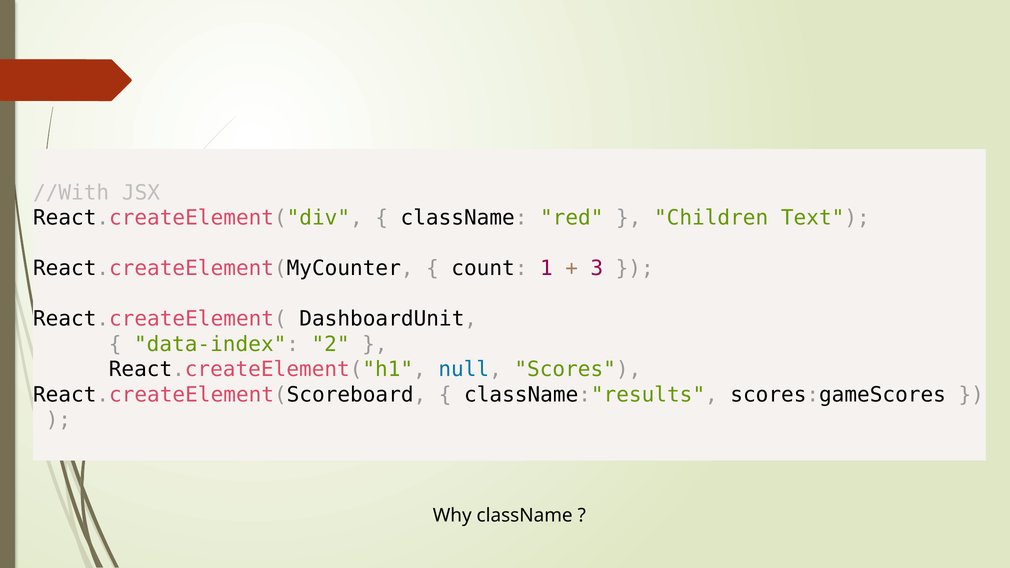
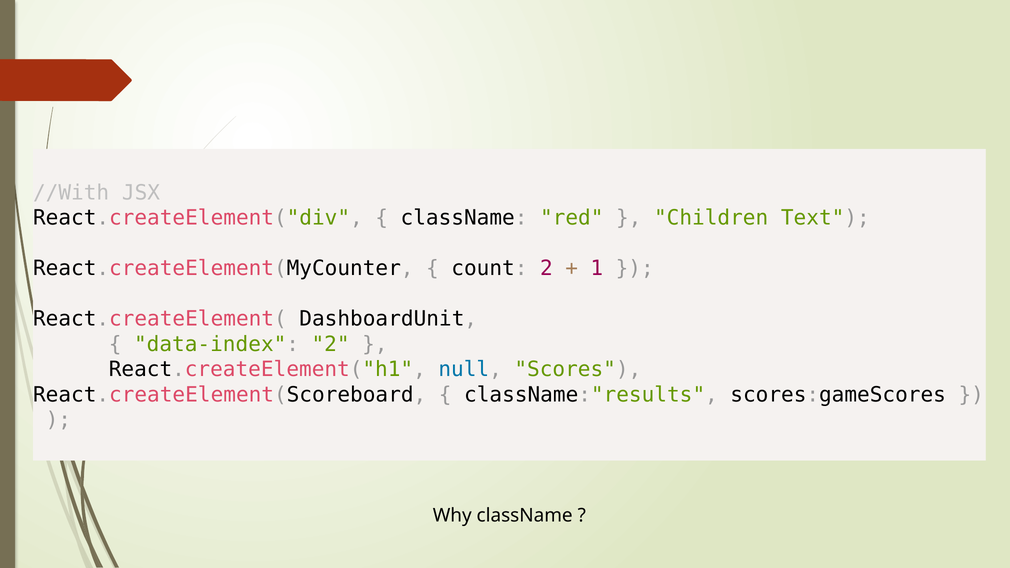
count 1: 1 -> 2 (546, 268)
3: 3 -> 1 (597, 268)
